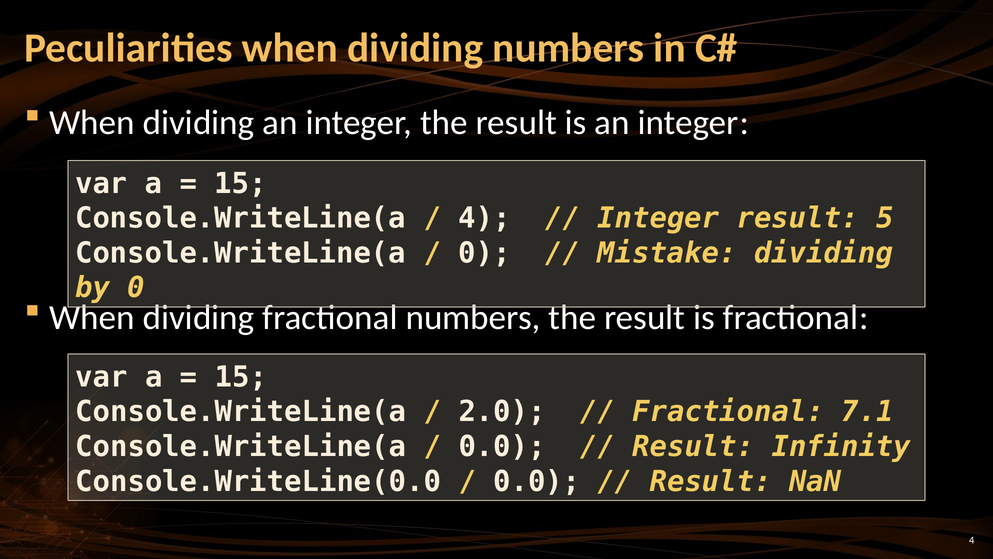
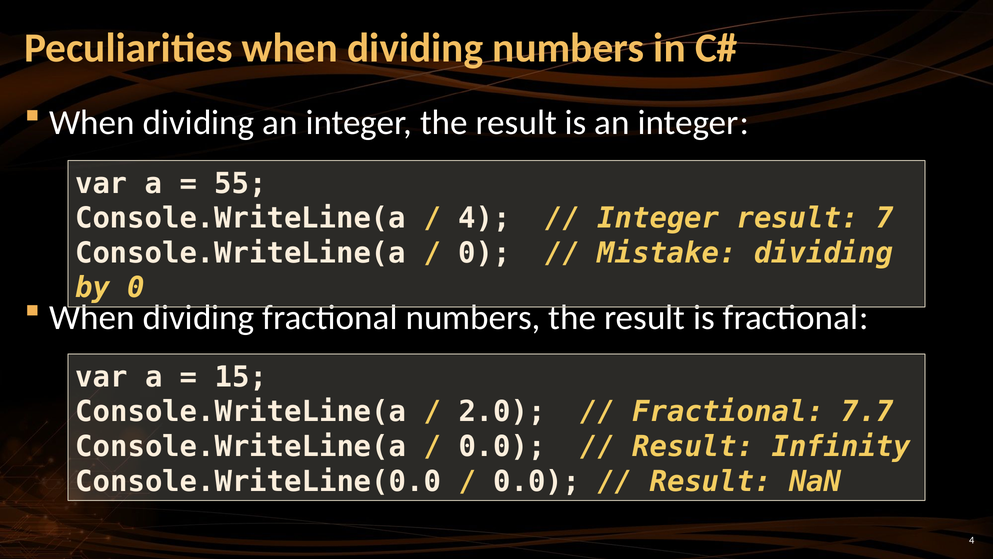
15: 15 -> 55 (241, 183)
5: 5 -> 7 (885, 218)
7.1: 7.1 -> 7.7 (868, 412)
